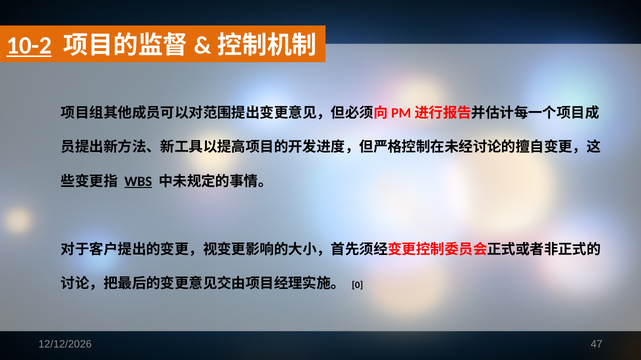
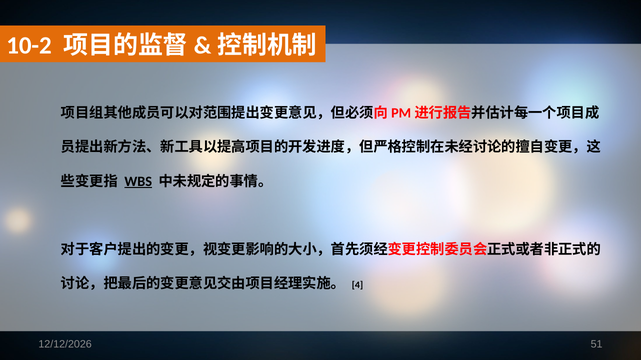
10-2 underline: present -> none (29, 45)
0: 0 -> 4 (357, 286)
47: 47 -> 51 (597, 345)
